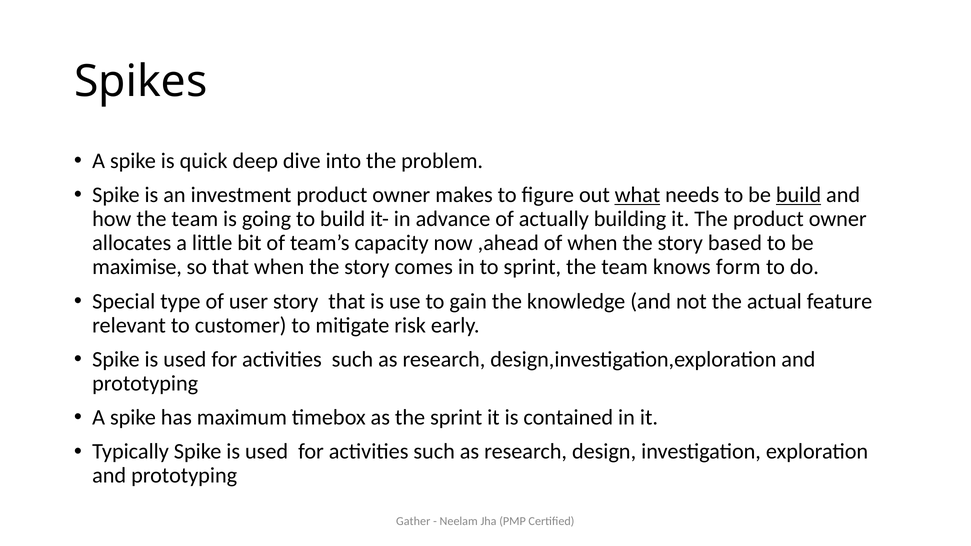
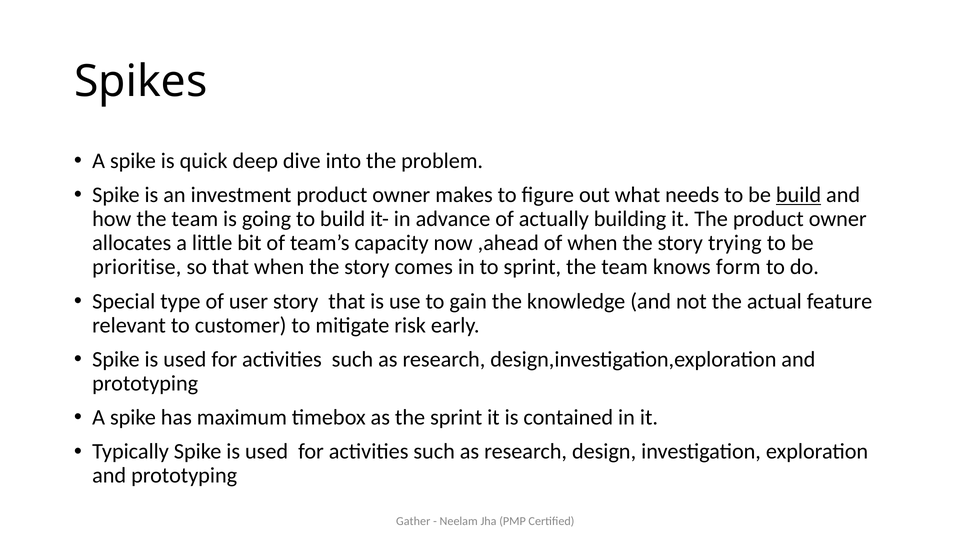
what underline: present -> none (637, 195)
based: based -> trying (735, 243)
maximise: maximise -> prioritise (137, 267)
